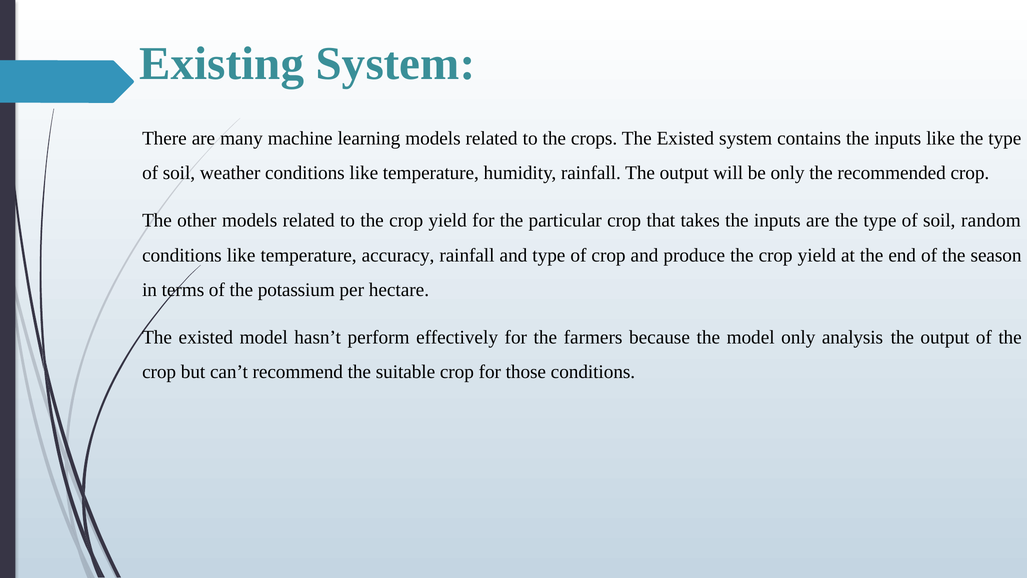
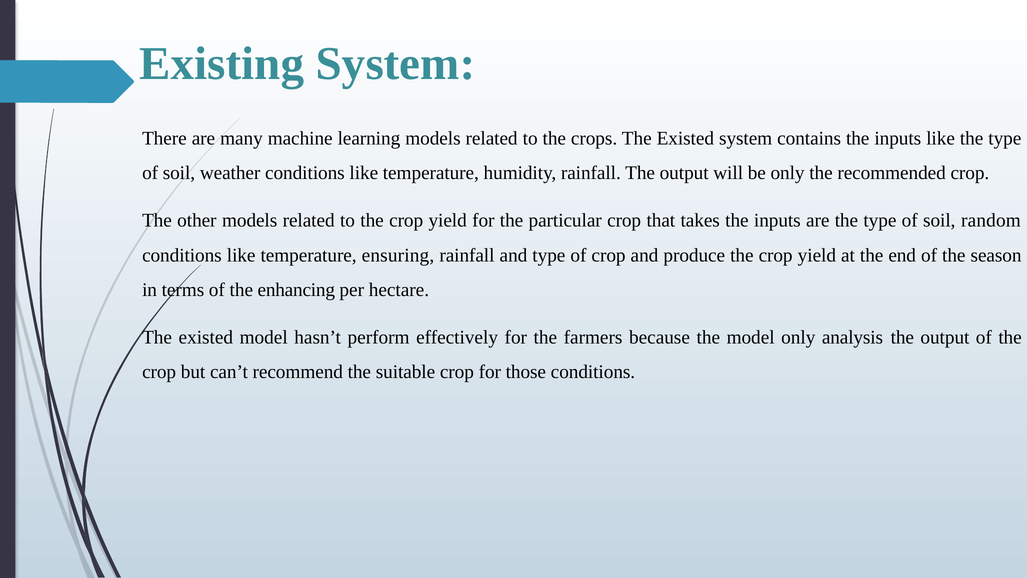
accuracy: accuracy -> ensuring (398, 255)
potassium: potassium -> enhancing (296, 290)
